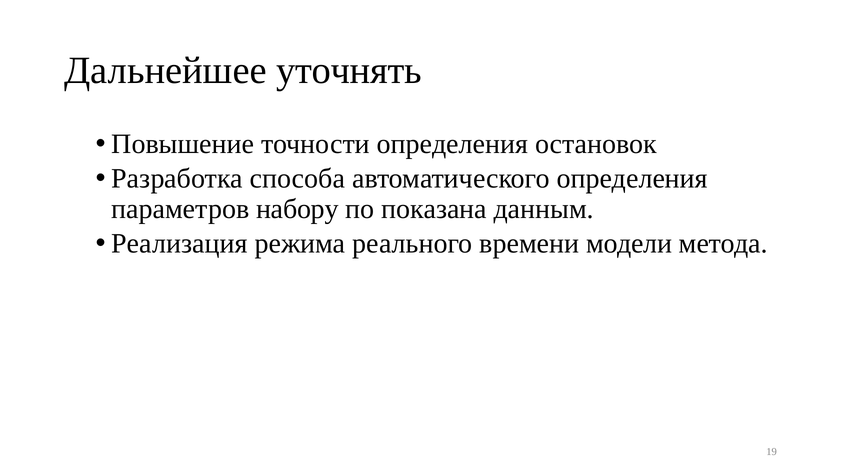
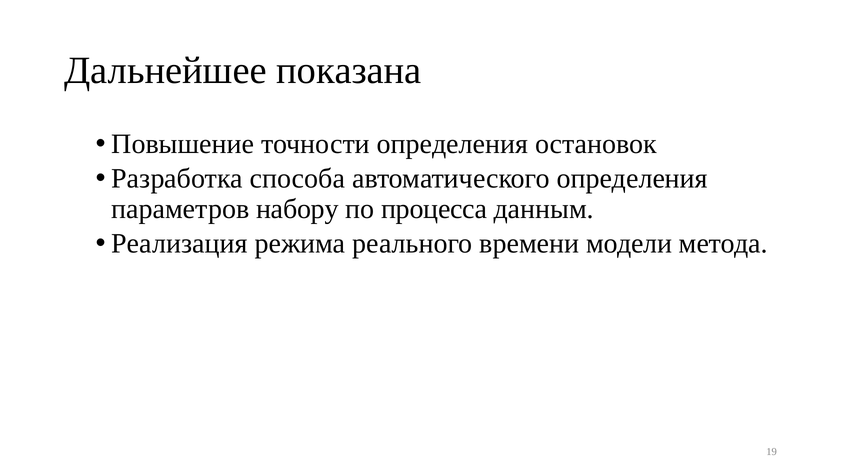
уточнять: уточнять -> показана (349, 71)
показана: показана -> процесса (434, 209)
